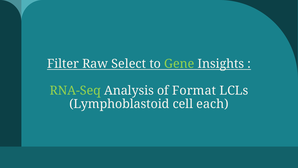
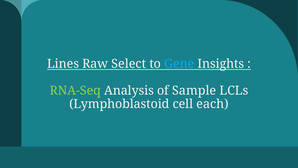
Filter: Filter -> Lines (63, 64)
Gene colour: light green -> light blue (179, 64)
Format: Format -> Sample (194, 90)
